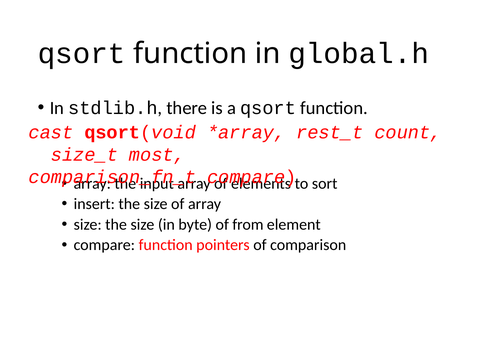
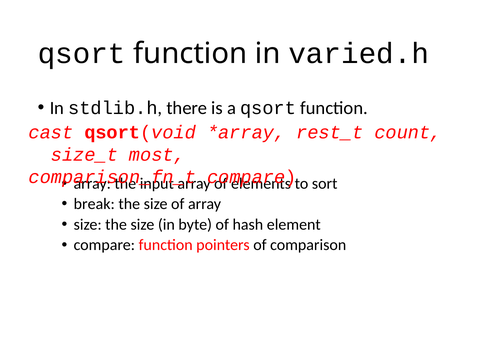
global.h: global.h -> varied.h (359, 54)
insert: insert -> break (94, 204)
from: from -> hash (248, 225)
